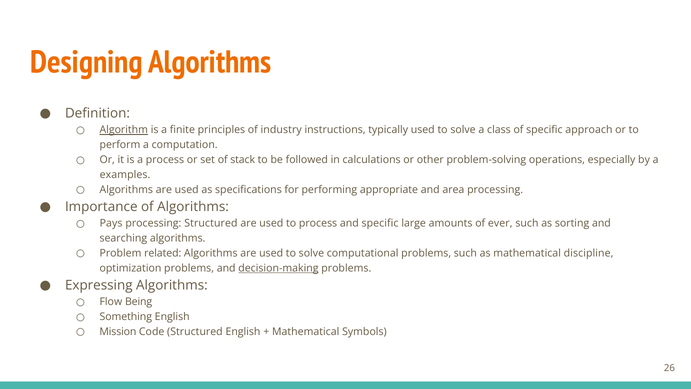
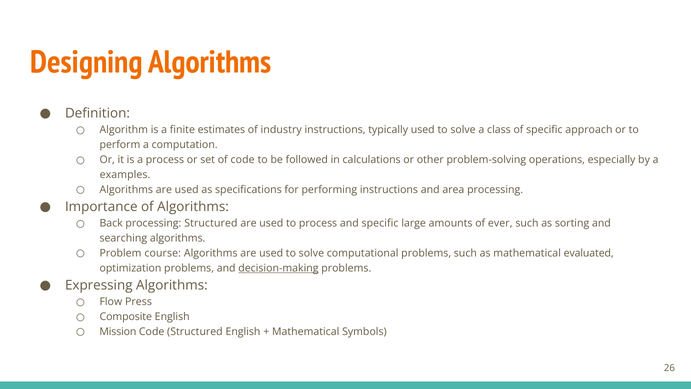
Algorithm underline: present -> none (124, 130)
principles: principles -> estimates (221, 130)
of stack: stack -> code (243, 160)
performing appropriate: appropriate -> instructions (389, 189)
Pays: Pays -> Back (111, 223)
related: related -> course (163, 253)
discipline: discipline -> evaluated (589, 253)
Being: Being -> Press (139, 302)
Something: Something -> Composite (126, 317)
